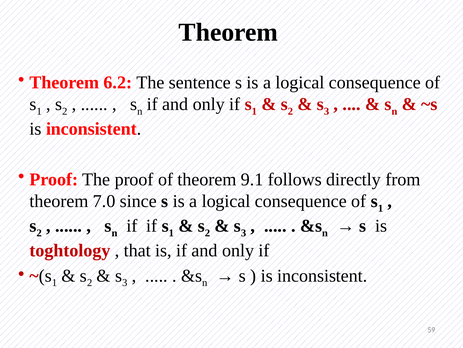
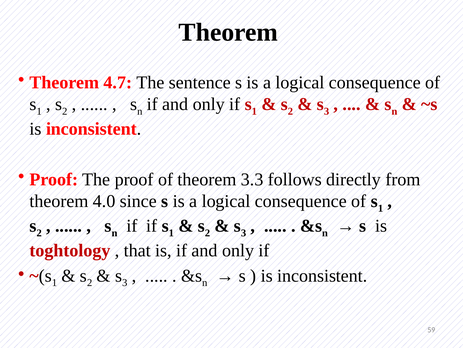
6.2: 6.2 -> 4.7 (118, 83)
9.1: 9.1 -> 3.3 (252, 179)
7.0: 7.0 -> 4.0 (104, 201)
